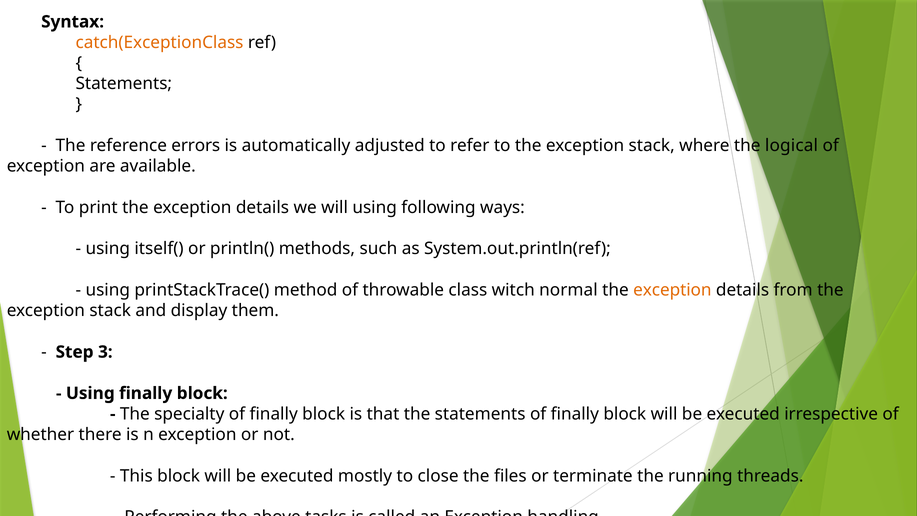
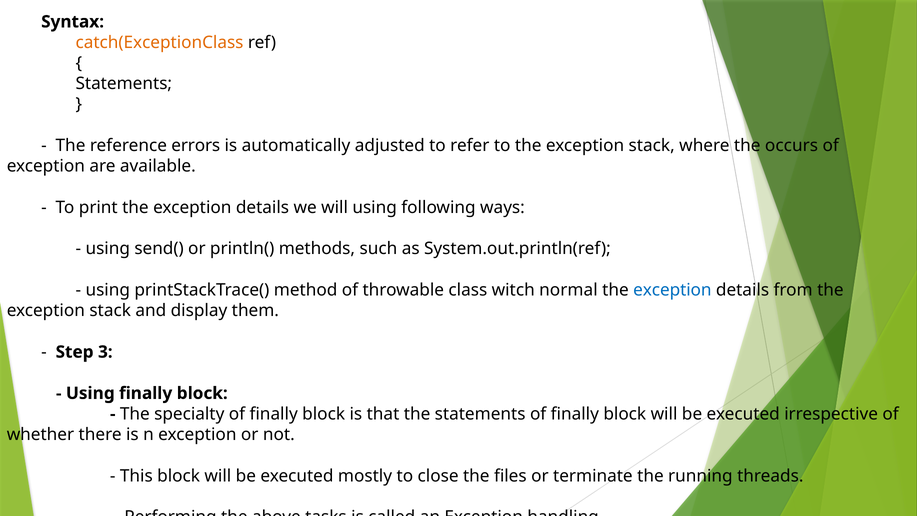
logical: logical -> occurs (792, 146)
itself(: itself( -> send( (159, 249)
exception colour: orange -> blue (672, 290)
